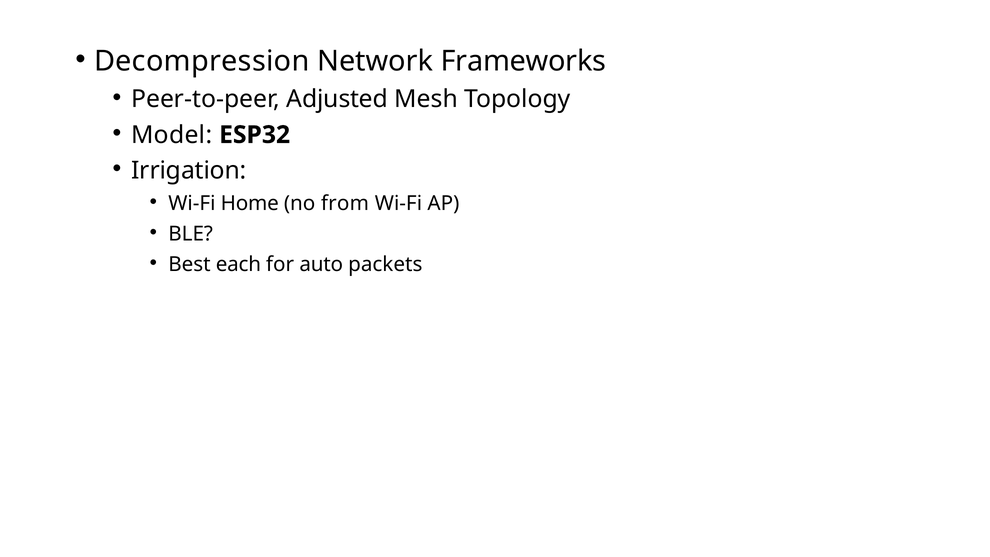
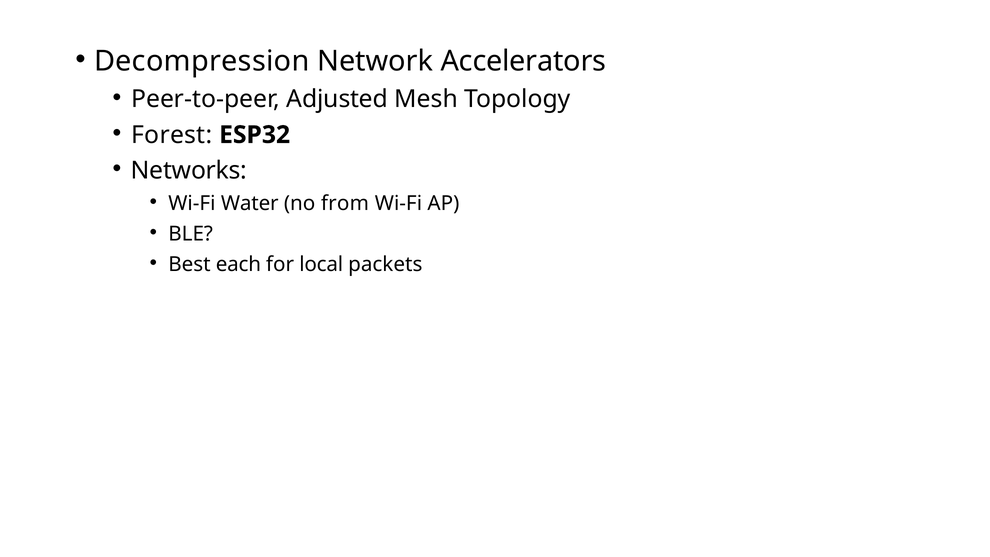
Frameworks: Frameworks -> Accelerators (523, 61)
Model: Model -> Forest (172, 135)
Irrigation: Irrigation -> Networks (189, 170)
Home: Home -> Water (250, 203)
auto: auto -> local (321, 264)
